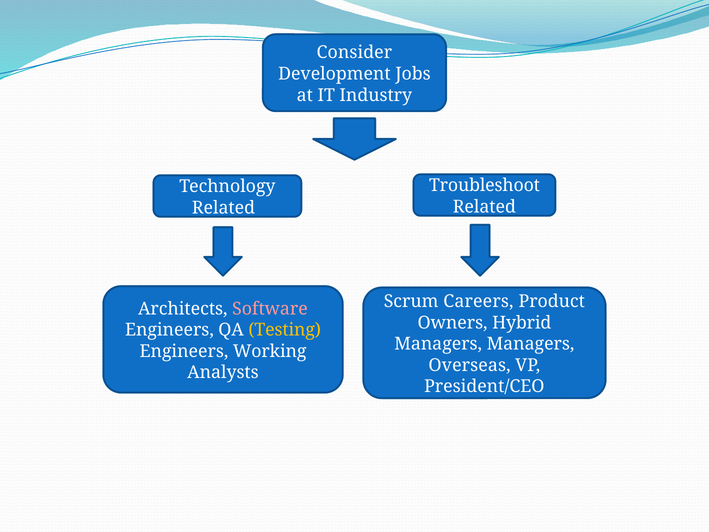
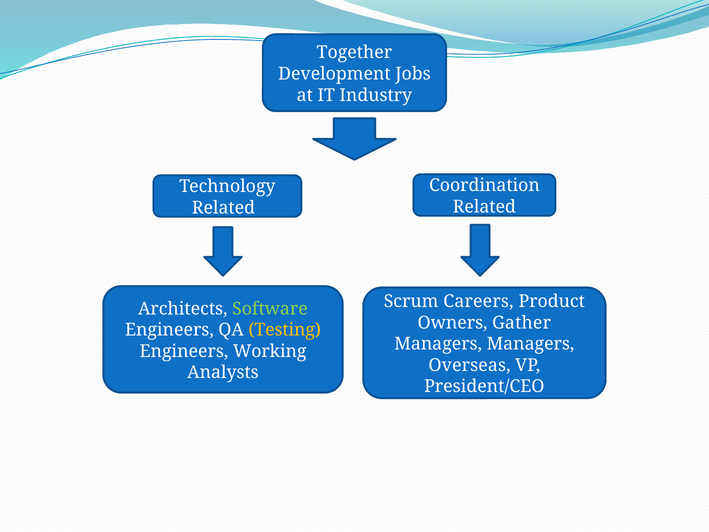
Consider: Consider -> Together (354, 53)
Troubleshoot: Troubleshoot -> Coordination (484, 186)
Software colour: pink -> light green (270, 309)
Hybrid: Hybrid -> Gather (522, 323)
